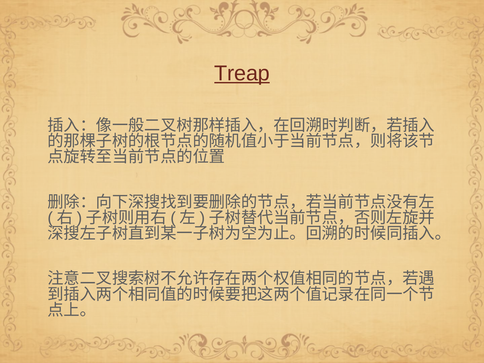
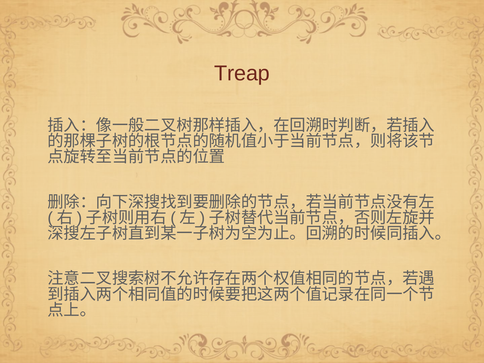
Treap underline: present -> none (242, 73)
